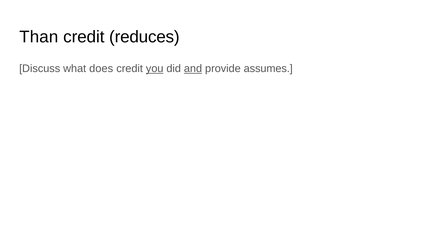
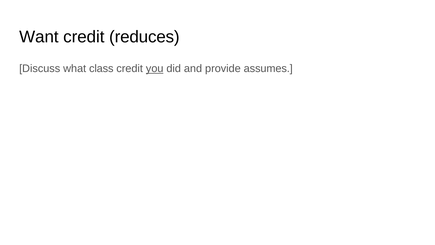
Than: Than -> Want (39, 37)
does: does -> class (101, 68)
and underline: present -> none (193, 68)
